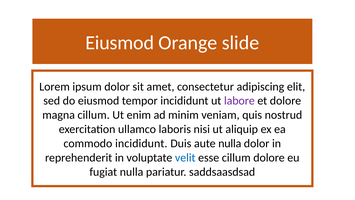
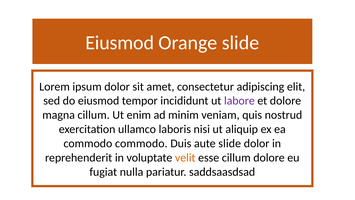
commodo incididunt: incididunt -> commodo (141, 143)
aute nulla: nulla -> slide (230, 143)
velit colour: blue -> orange (185, 157)
